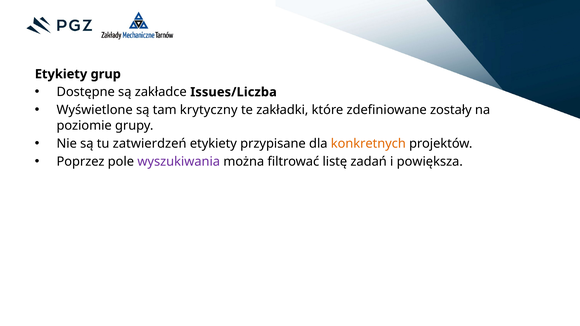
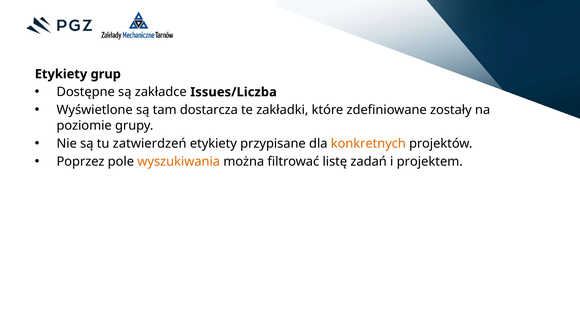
krytyczny: krytyczny -> dostarcza (209, 110)
wyszukiwania colour: purple -> orange (179, 162)
powiększa: powiększa -> projektem (430, 162)
